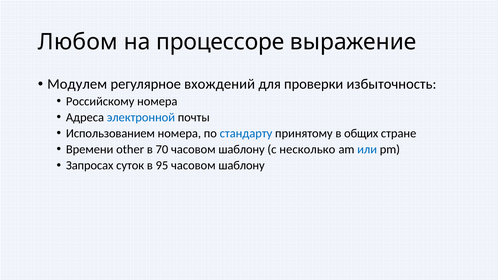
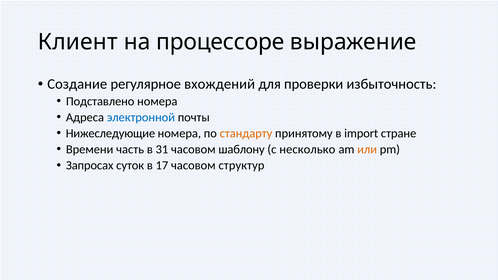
Любом: Любом -> Клиент (78, 42)
Модулем: Модулем -> Создание (77, 84)
Российскому: Российскому -> Подставлено (100, 101)
Использованием: Использованием -> Нижеследующие (110, 133)
стандарту colour: blue -> orange (246, 133)
общих: общих -> import (361, 133)
other: other -> часть (130, 149)
70: 70 -> 31 (162, 149)
или colour: blue -> orange (367, 149)
95: 95 -> 17 (162, 165)
шаблону: шаблону -> структур (241, 165)
